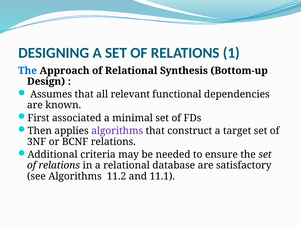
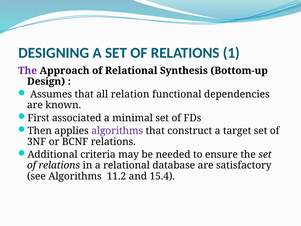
The colour: blue -> purple (28, 71)
relevant: relevant -> relation (130, 94)
11.1: 11.1 -> 15.4 (162, 176)
